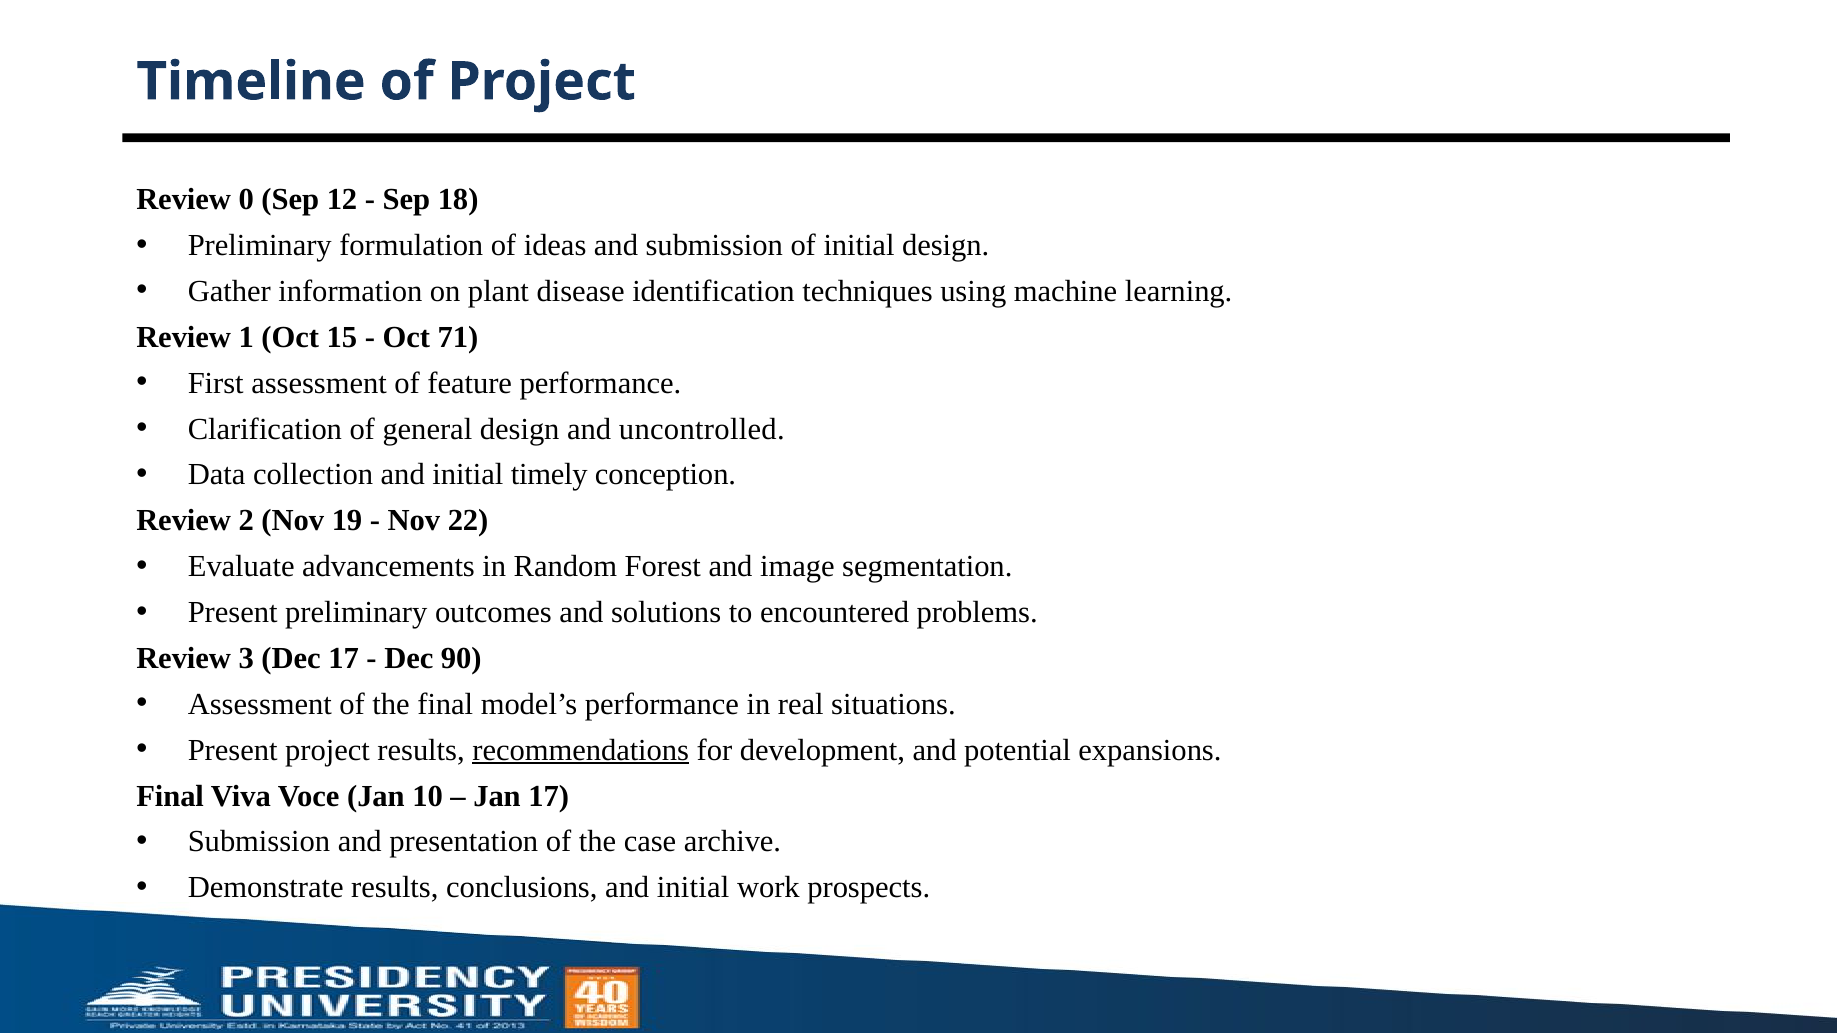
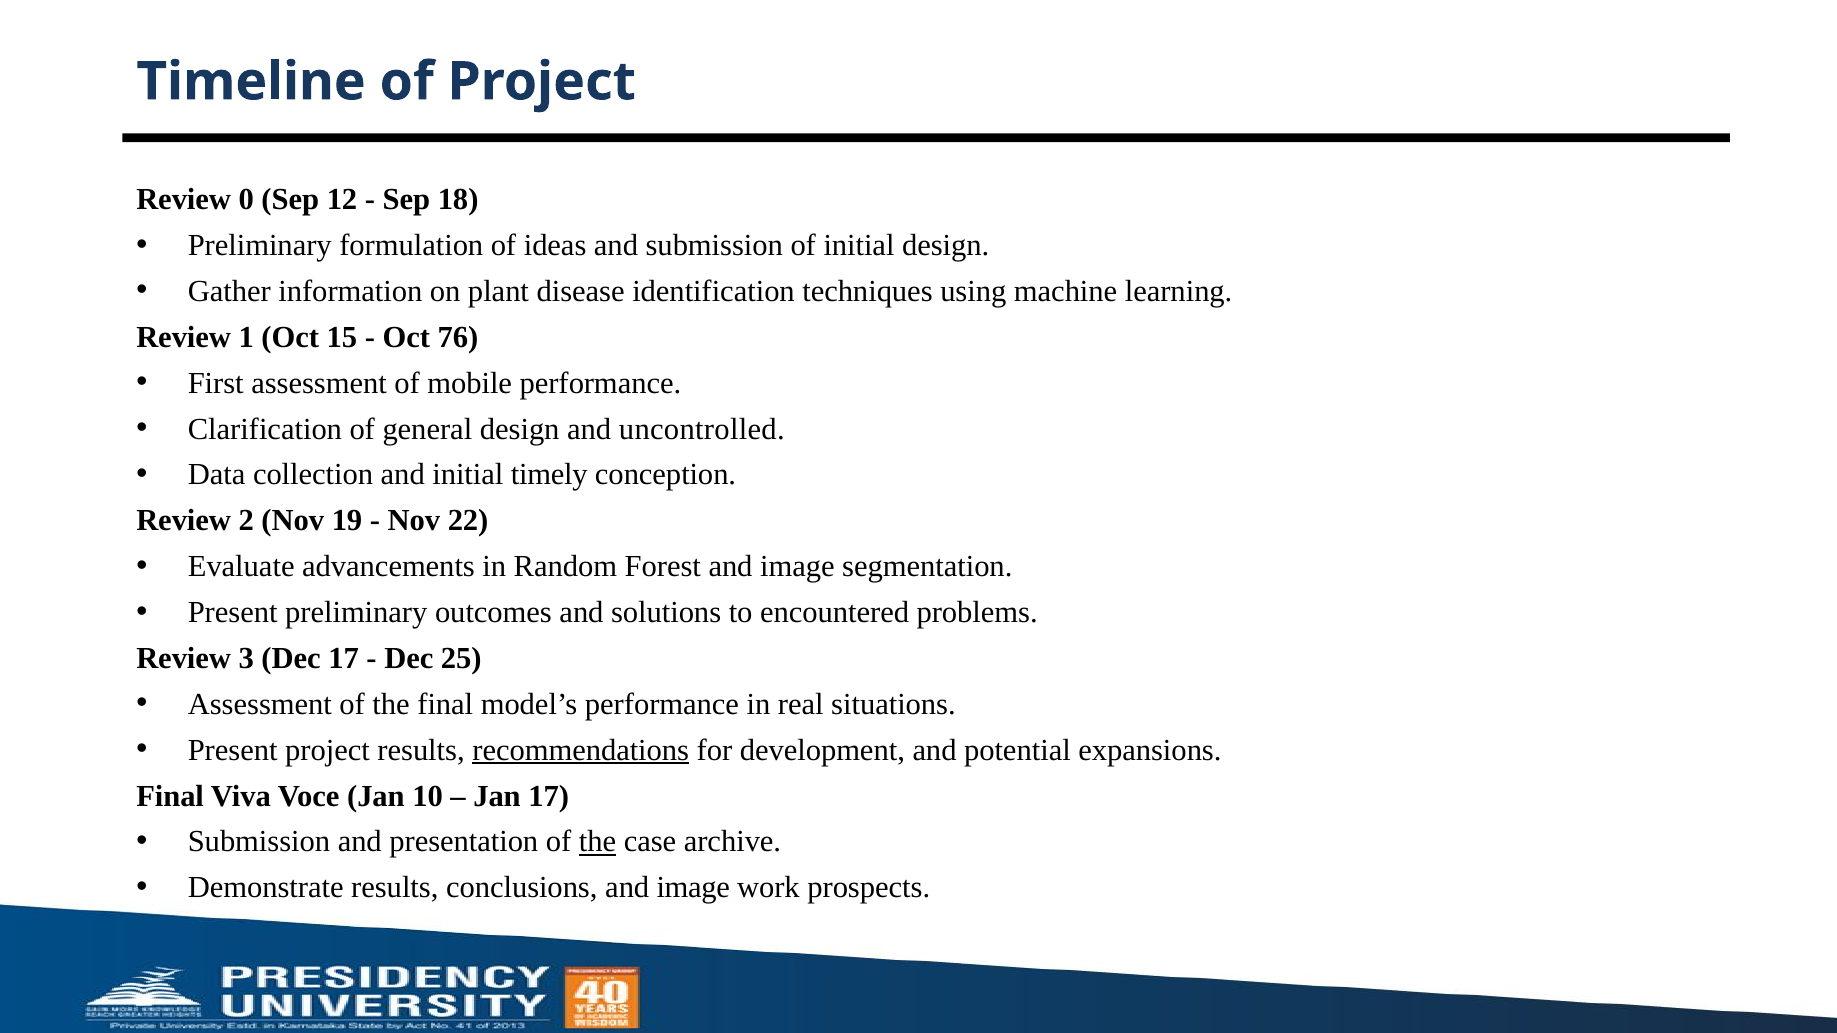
71: 71 -> 76 (458, 337)
feature: feature -> mobile (470, 383)
90: 90 -> 25 (461, 658)
the underline: none -> present (598, 842)
conclusions and initial: initial -> image (693, 888)
